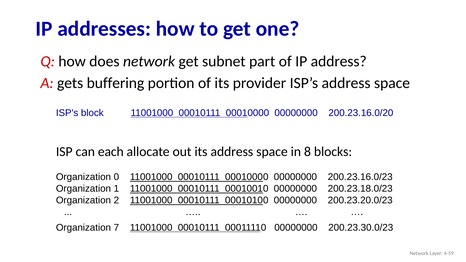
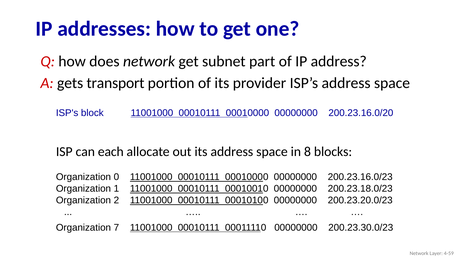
buffering: buffering -> transport (116, 83)
